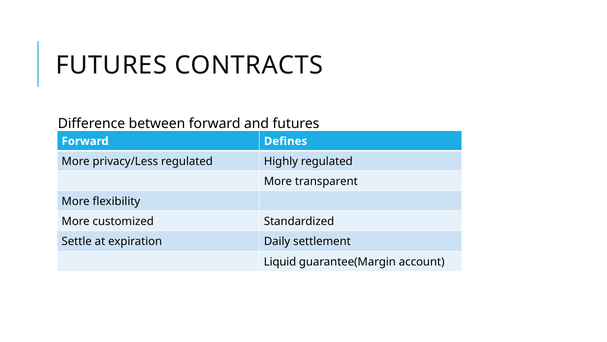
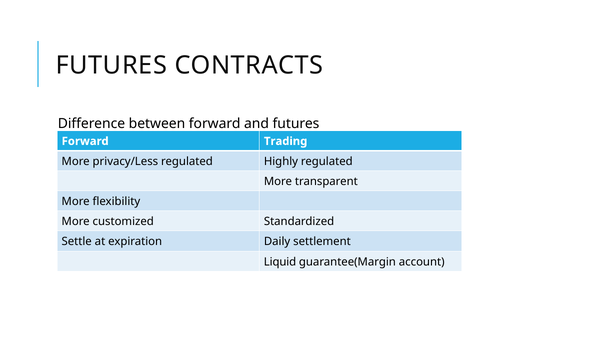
Defines: Defines -> Trading (286, 141)
